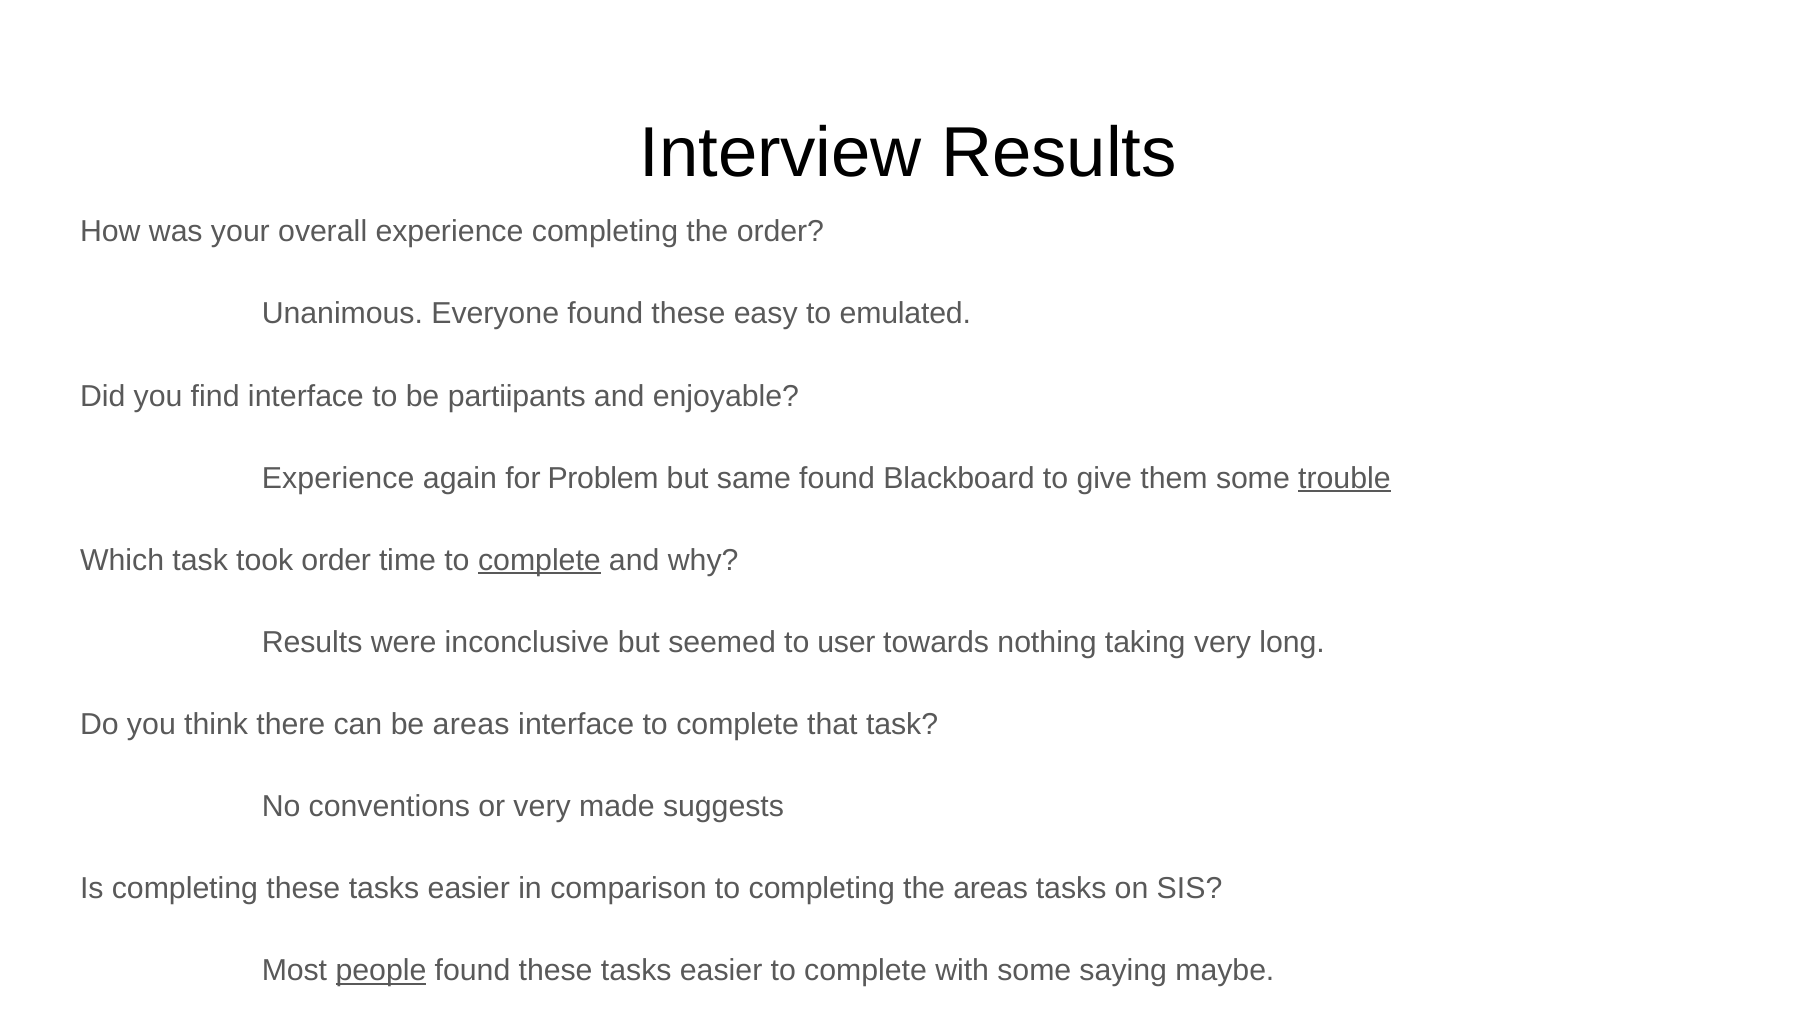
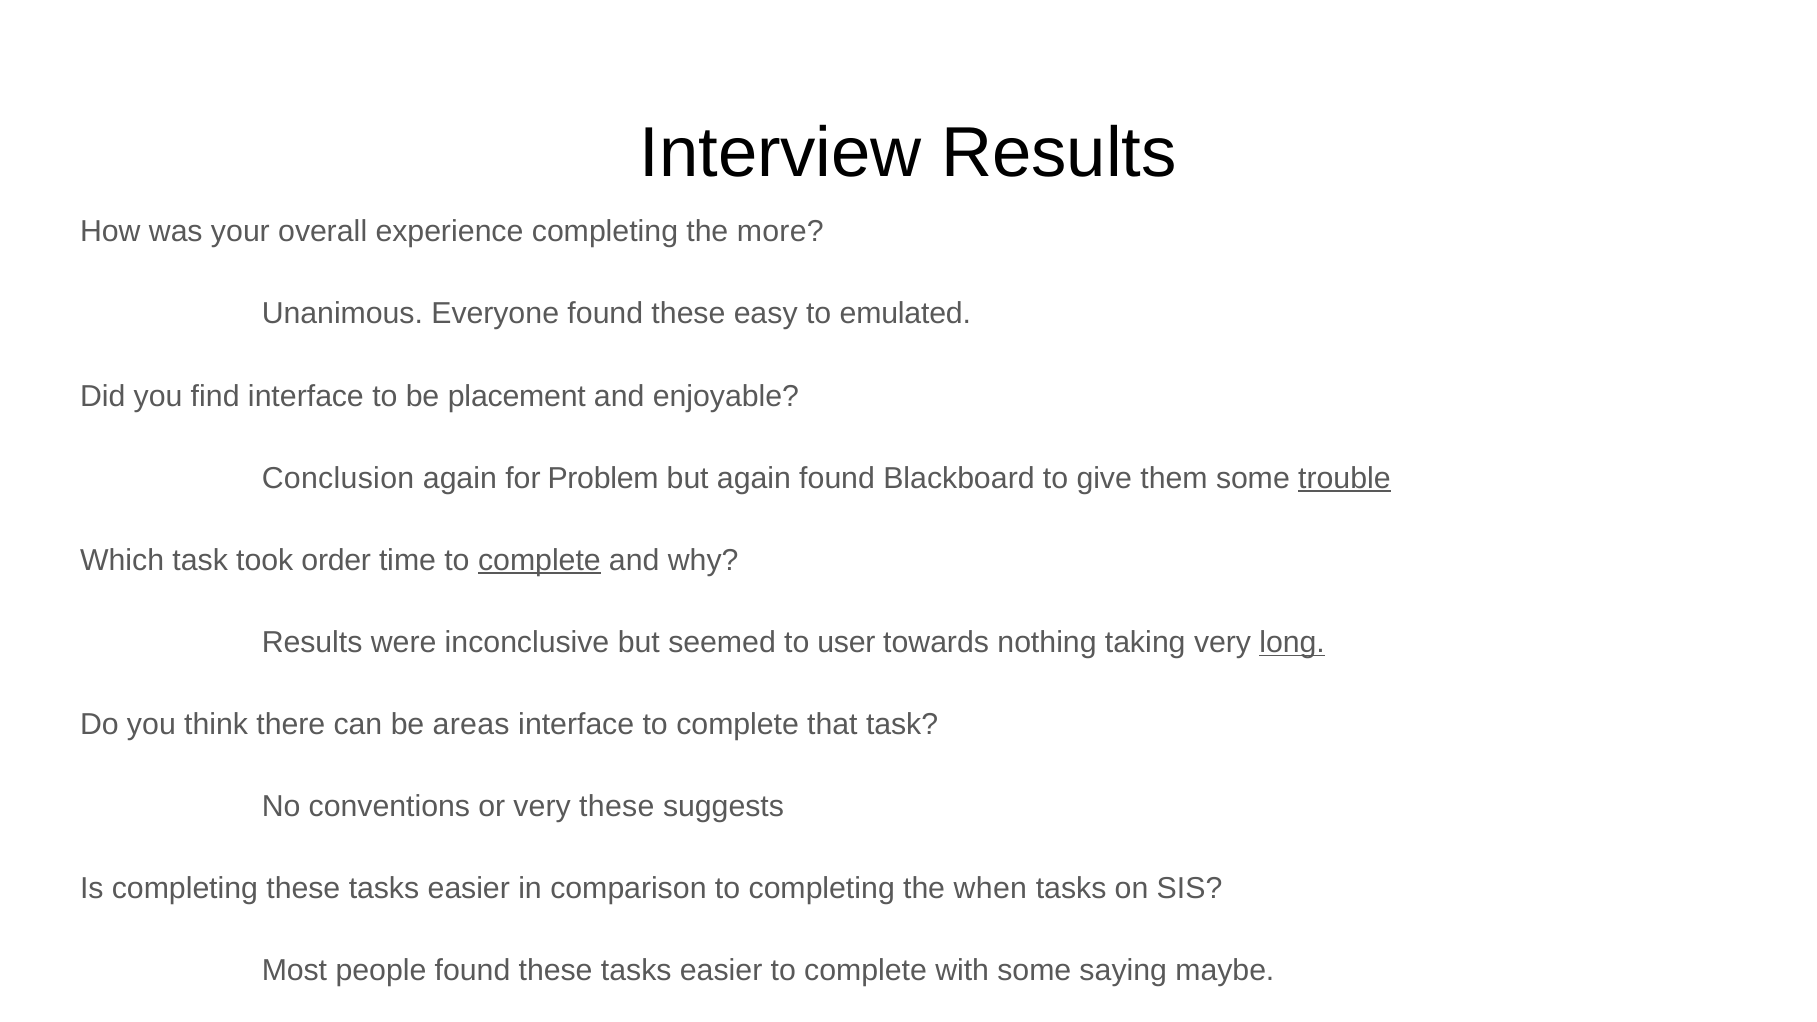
the order: order -> more (780, 232)
partiipants: partiipants -> placement (517, 396)
Experience: Experience -> Conclusion (338, 478)
but same: same -> again (754, 478)
long underline: none -> present (1292, 642)
very made: made -> these (617, 807)
the areas: areas -> when (990, 889)
people underline: present -> none (381, 971)
